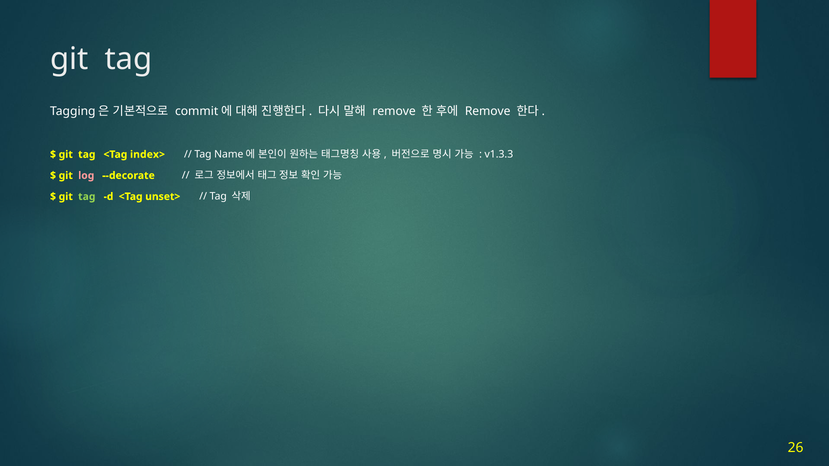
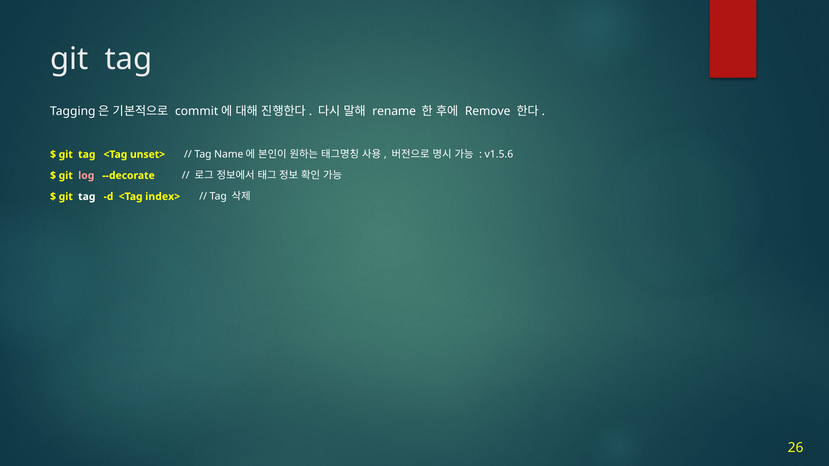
remove: remove -> rename (394, 111)
index>: index> -> unset> (148, 155)
v1.3.3: v1.3.3 -> v1.5.6 (499, 155)
tag colour: light green -> white (87, 197)
unset>: unset> -> index> (163, 197)
